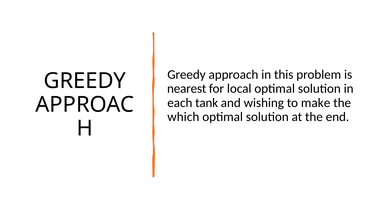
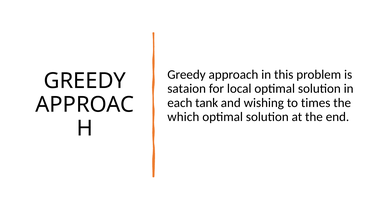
nearest: nearest -> sataion (187, 89)
make: make -> times (316, 103)
